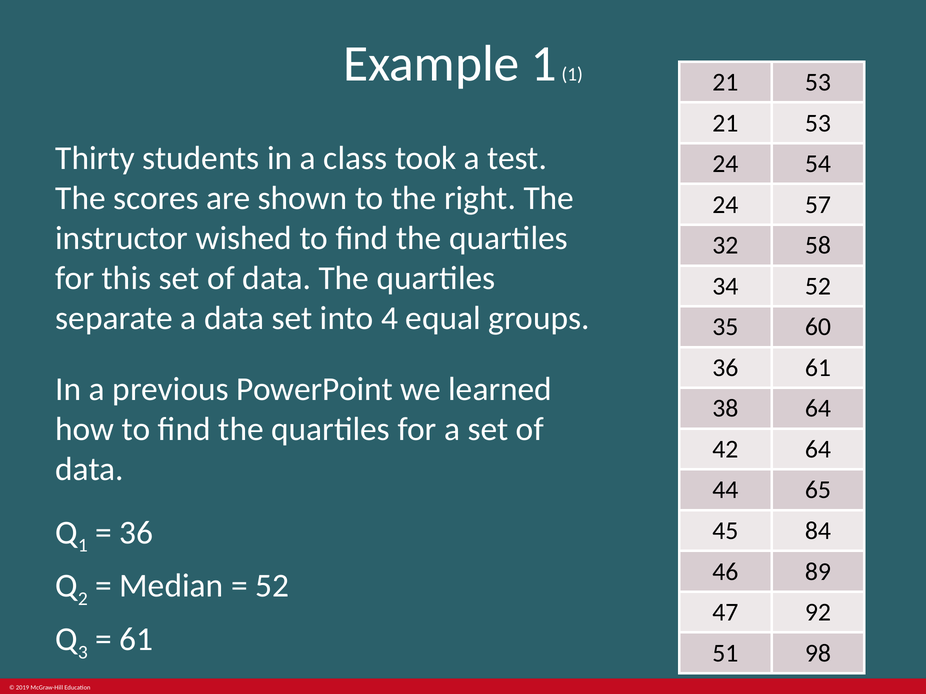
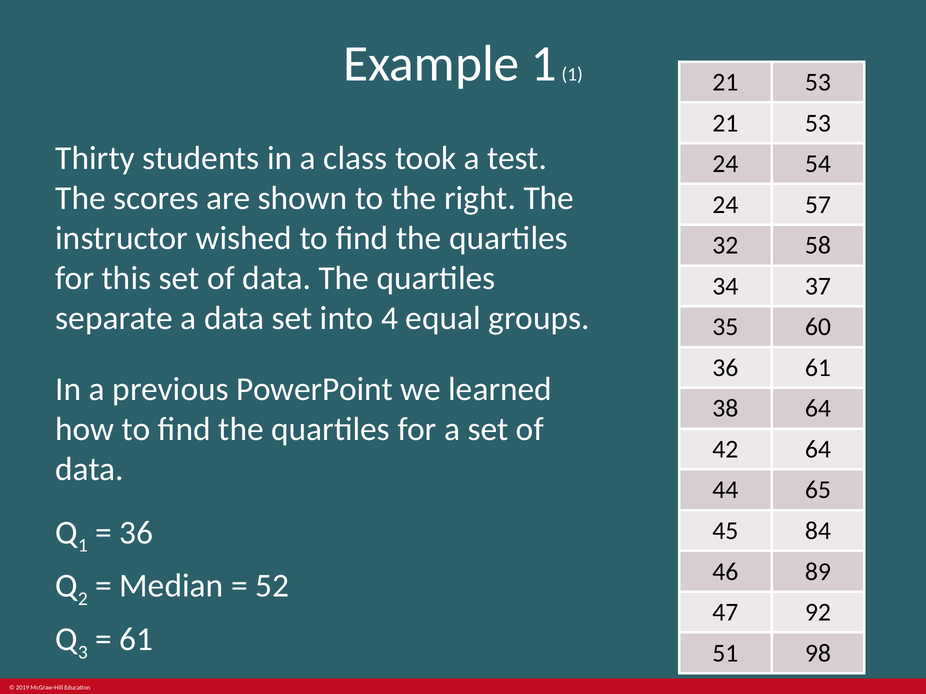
34 52: 52 -> 37 (818, 286)
